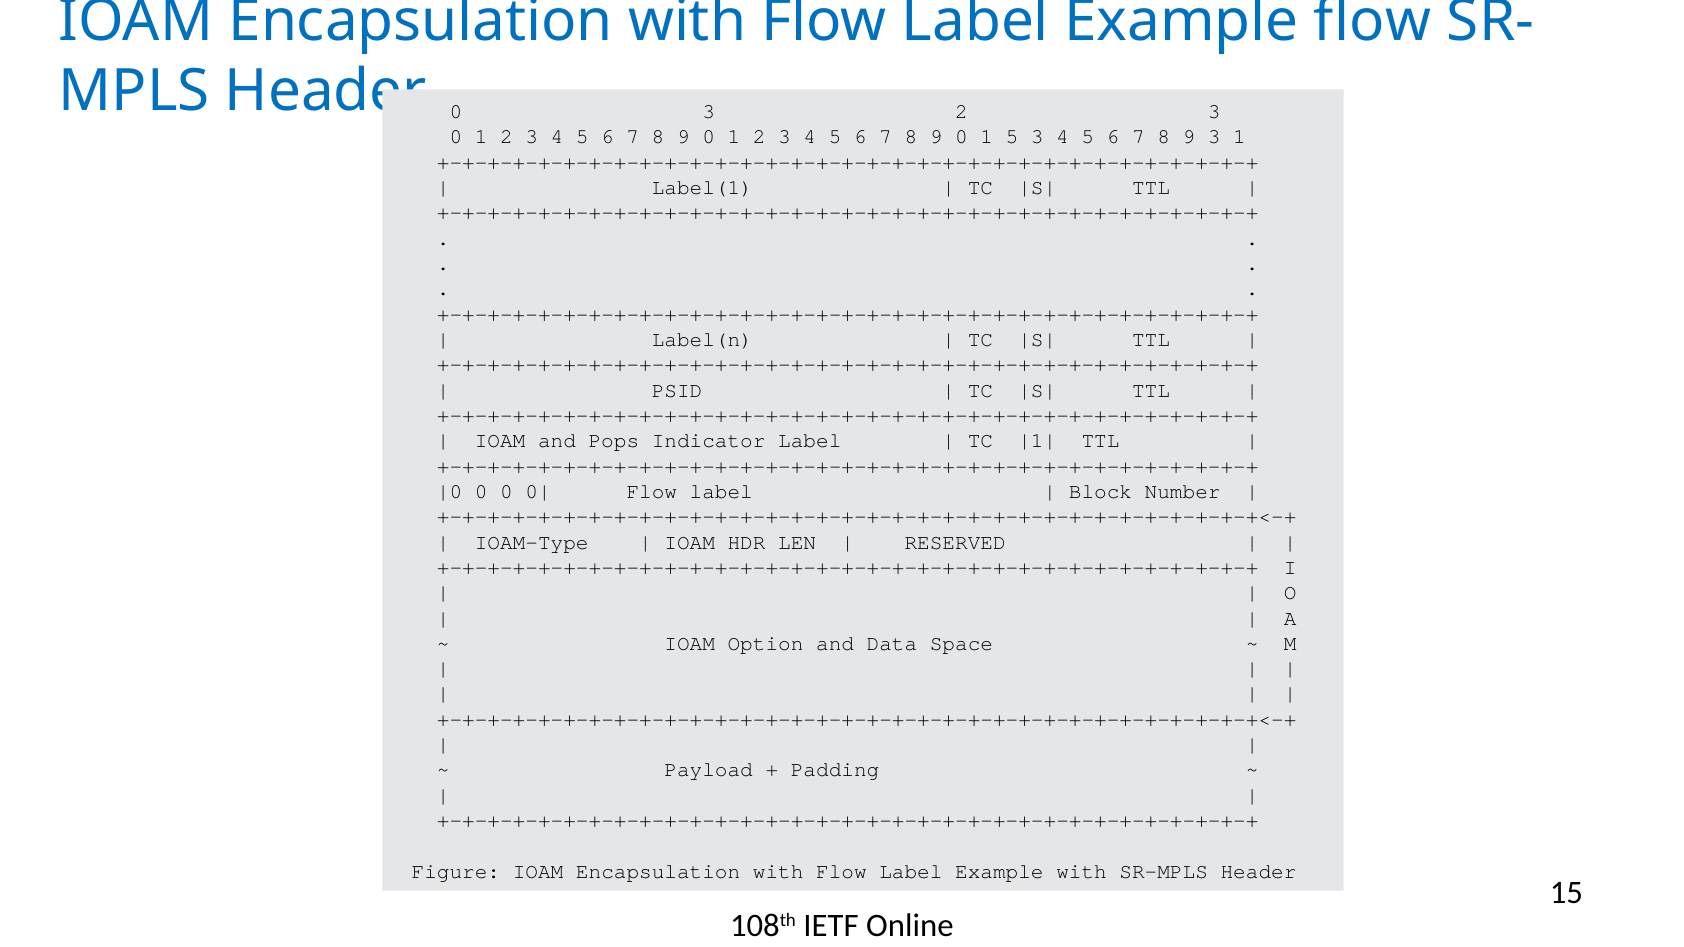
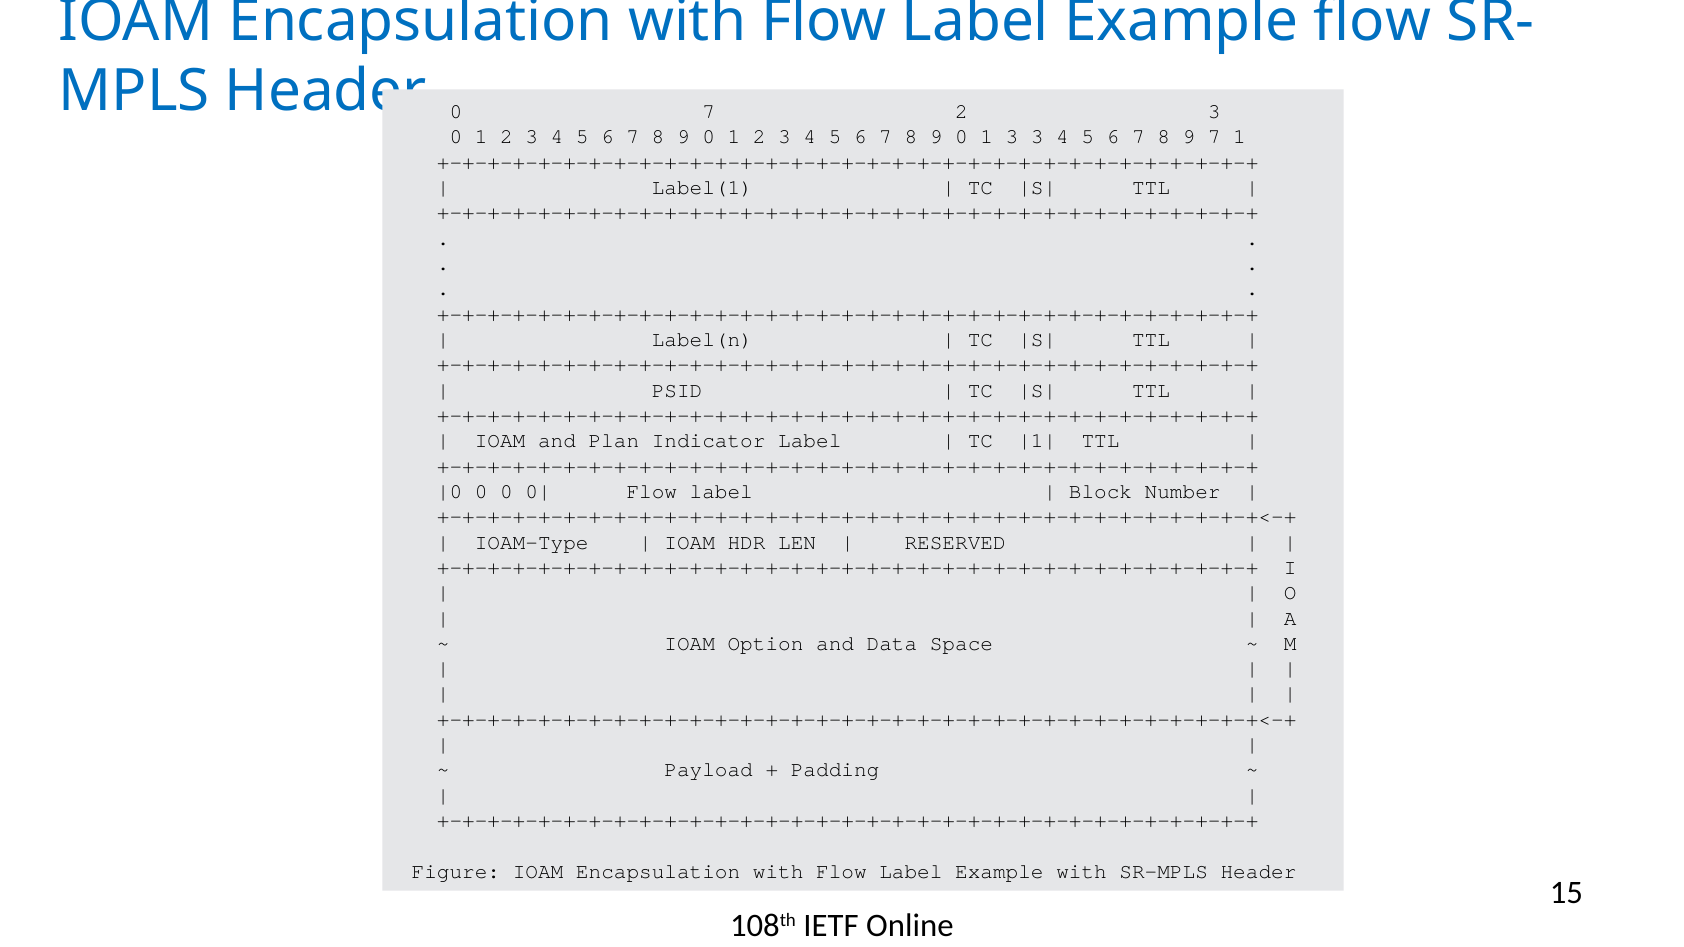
0 3: 3 -> 7 (709, 112)
1 5: 5 -> 3 (1012, 137)
9 3: 3 -> 7 (1214, 137)
Pops: Pops -> Plan (614, 441)
